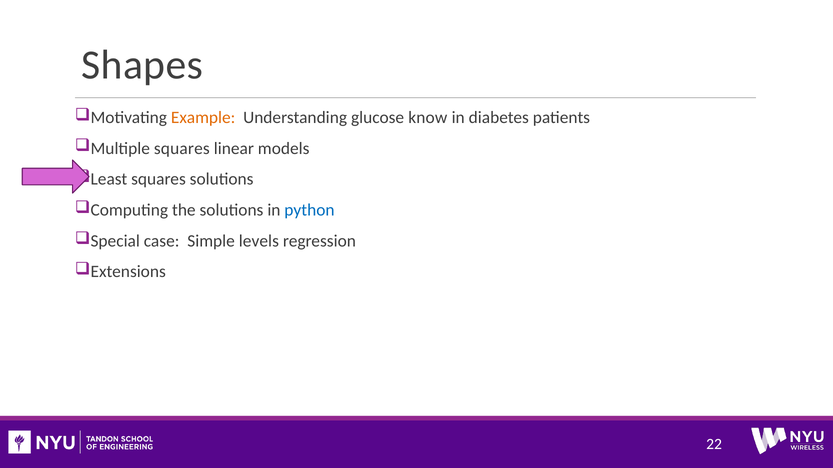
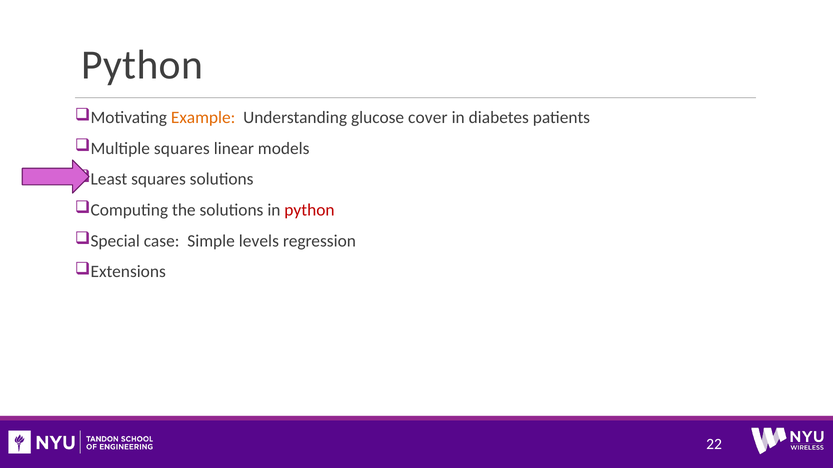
Shapes: Shapes -> Python (142, 65)
know: know -> cover (428, 118)
python colour: blue -> red (309, 210)
